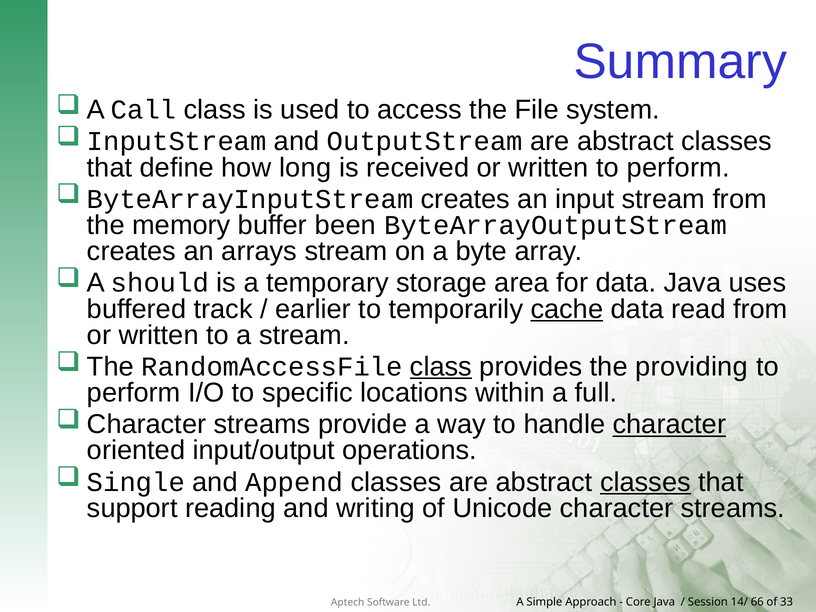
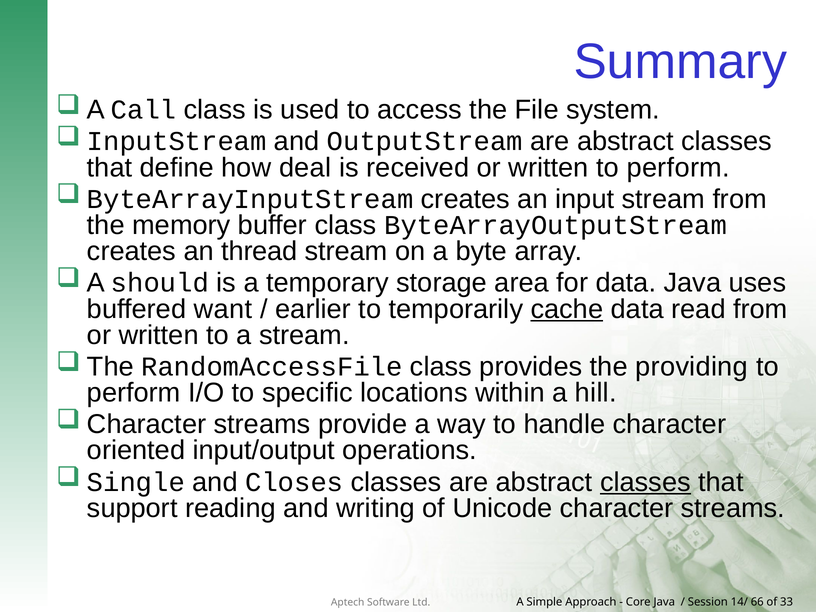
long: long -> deal (305, 168)
buffer been: been -> class (346, 225)
arrays: arrays -> thread (259, 251)
track: track -> want (223, 309)
class underline: present -> none (441, 367)
full: full -> hill (596, 393)
character underline: present -> none (669, 424)
Append: Append -> Closes (294, 482)
